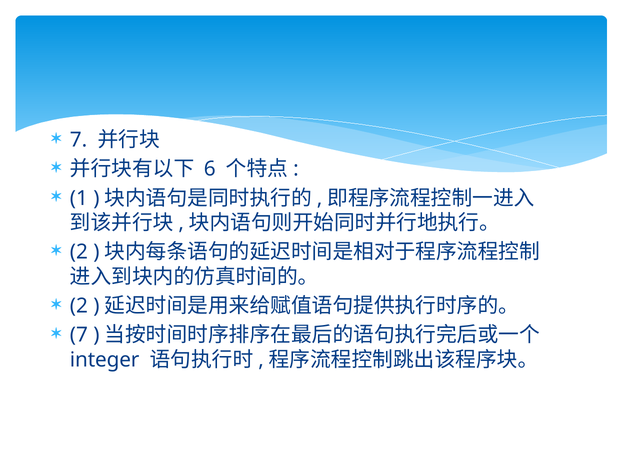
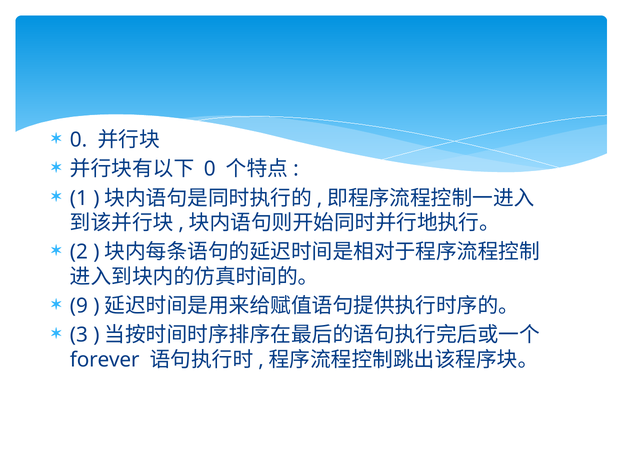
7: 7 -> 0 (79, 140)
6: 6 -> 0 (210, 169)
2: 2 -> 9 (79, 306)
7: 7 -> 3 (79, 335)
integer: integer -> forever (105, 360)
